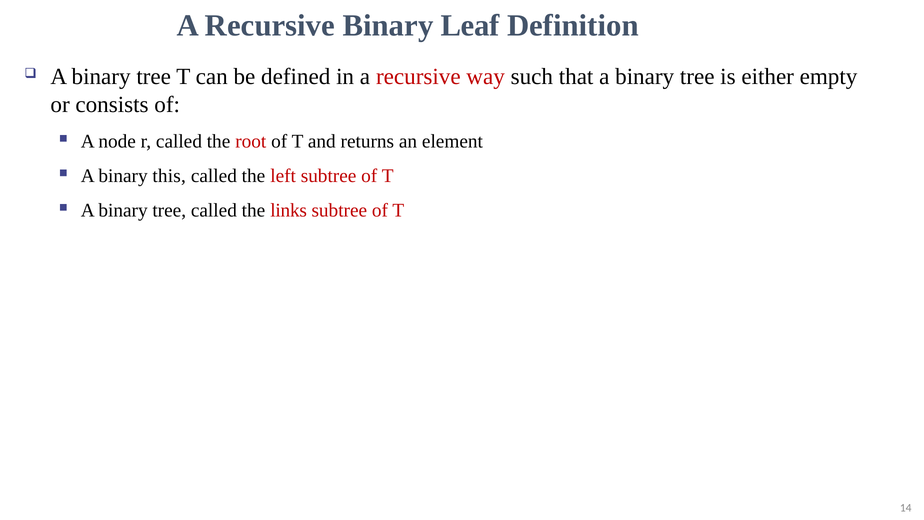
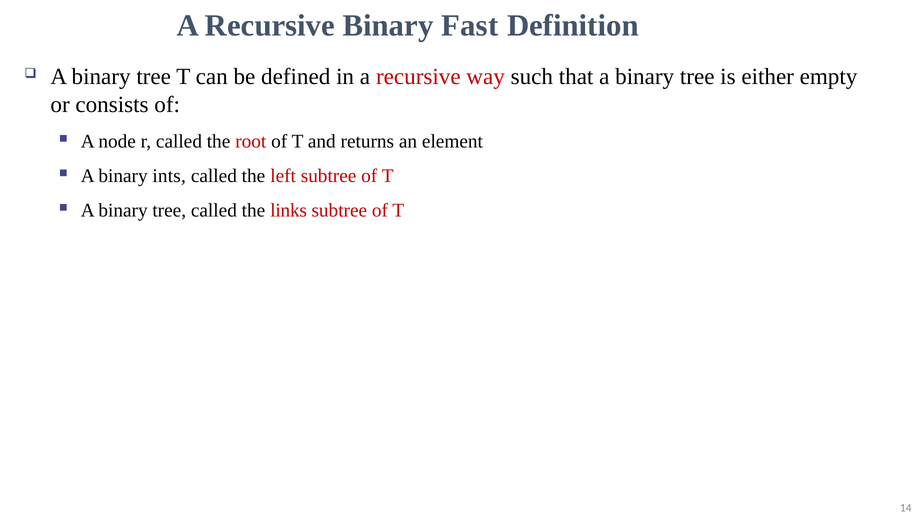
Leaf: Leaf -> Fast (470, 26)
this: this -> ints (169, 176)
